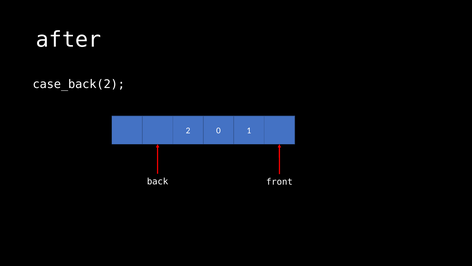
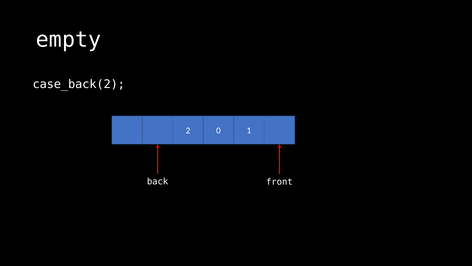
after: after -> empty (69, 40)
